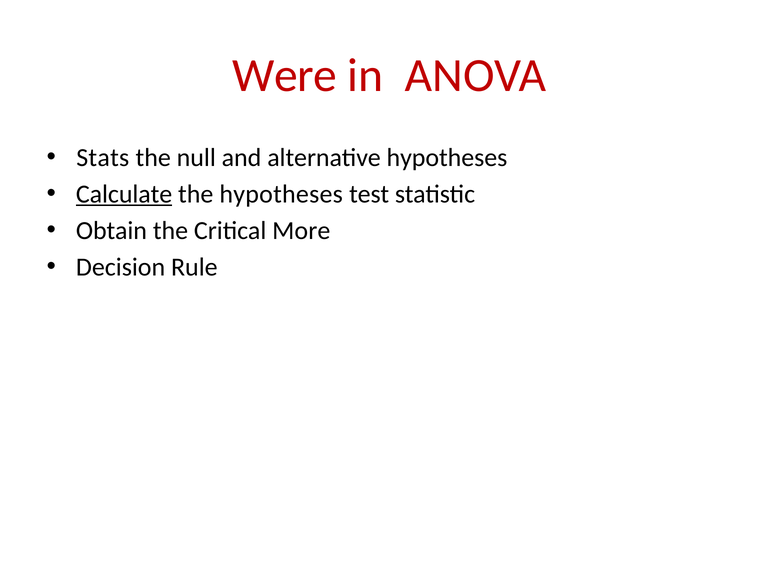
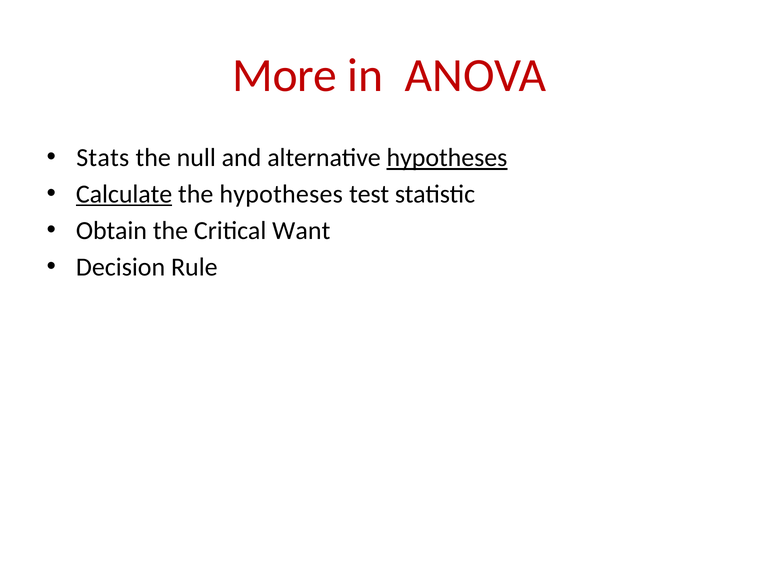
Were: Were -> More (285, 75)
hypotheses underline: none -> present (447, 158)
More: More -> Want (301, 230)
